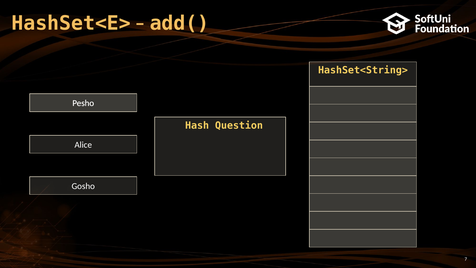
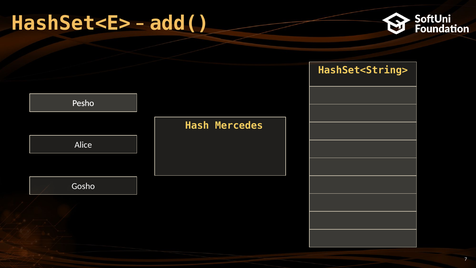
Question: Question -> Mercedes (239, 125)
